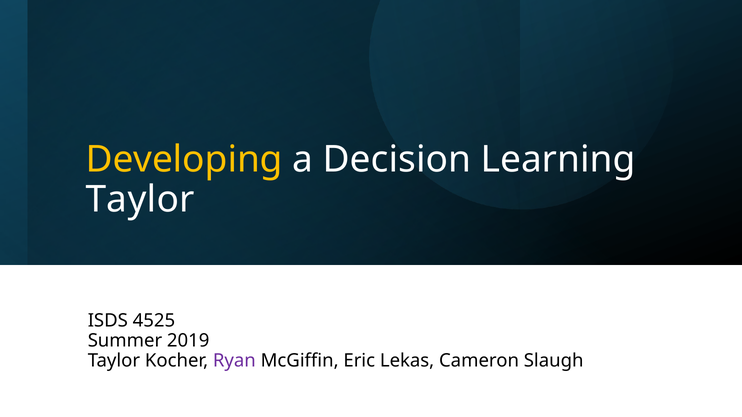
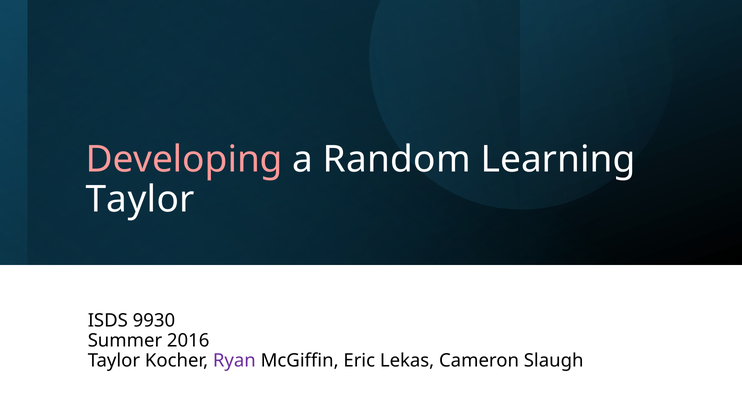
Developing colour: yellow -> pink (184, 160)
Decision: Decision -> Random (397, 160)
4525: 4525 -> 9930 (154, 321)
2019: 2019 -> 2016 (188, 341)
